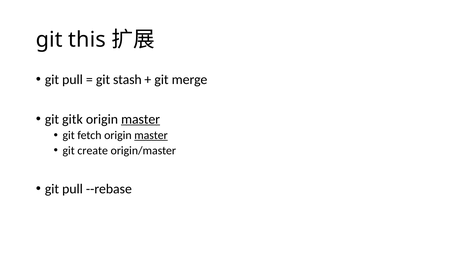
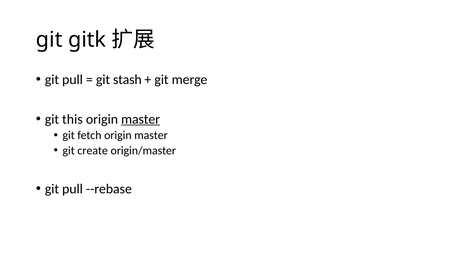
this: this -> gitk (87, 40)
gitk: gitk -> this (72, 119)
master underline: present -> none (151, 136)
